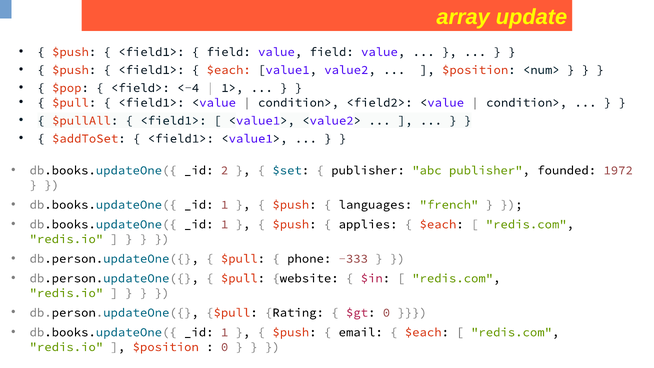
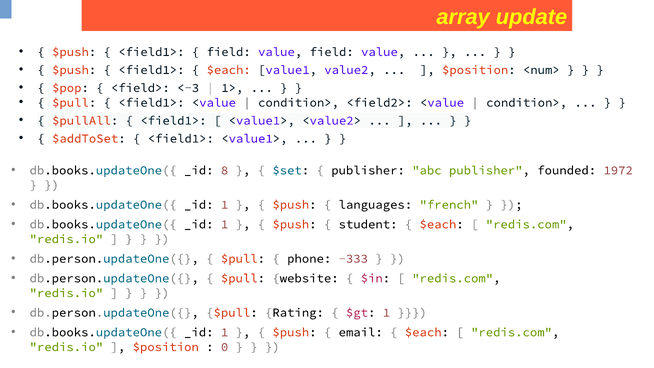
<-4: <-4 -> <-3 (188, 88)
2: 2 -> 8 (225, 170)
applies: applies -> student (368, 224)
$gt 0: 0 -> 1 (386, 312)
